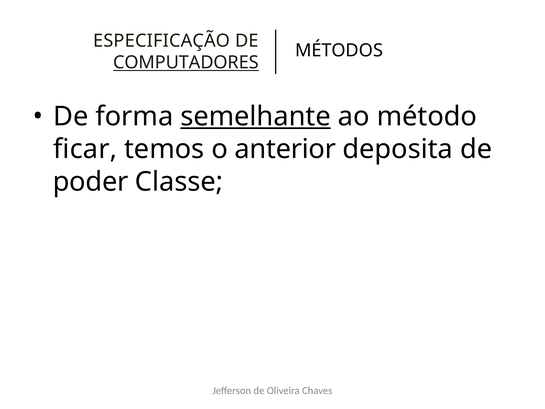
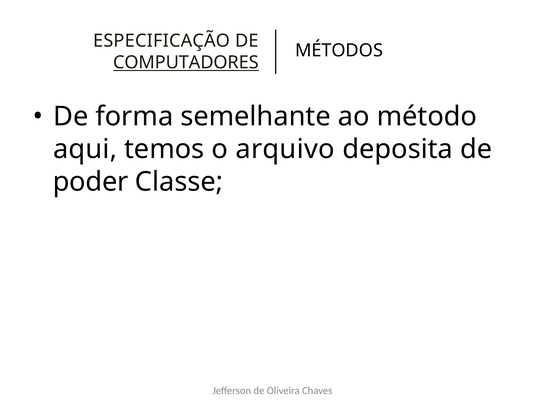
semelhante underline: present -> none (256, 116)
ficar: ficar -> aqui (85, 149)
anterior: anterior -> arquivo (285, 149)
